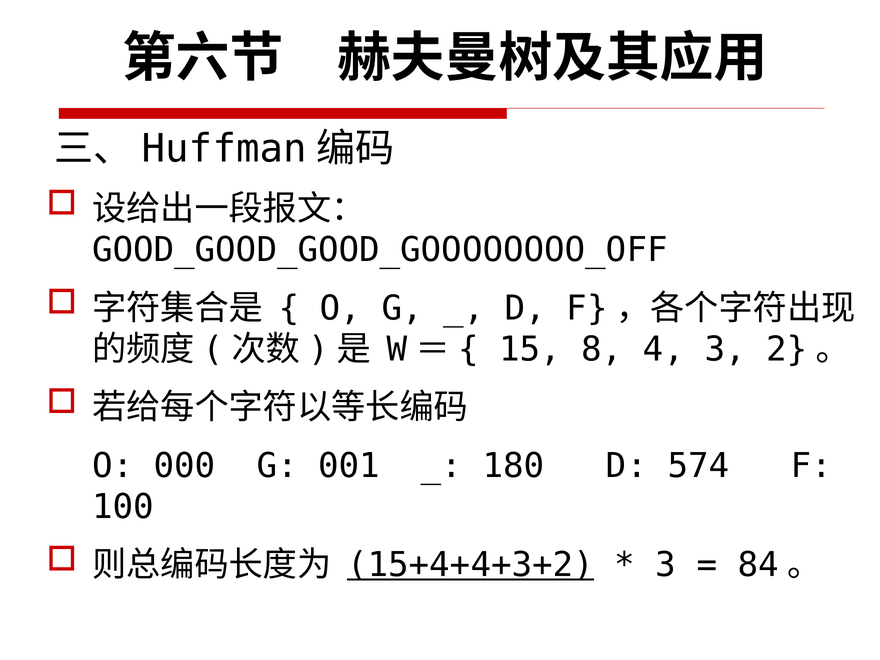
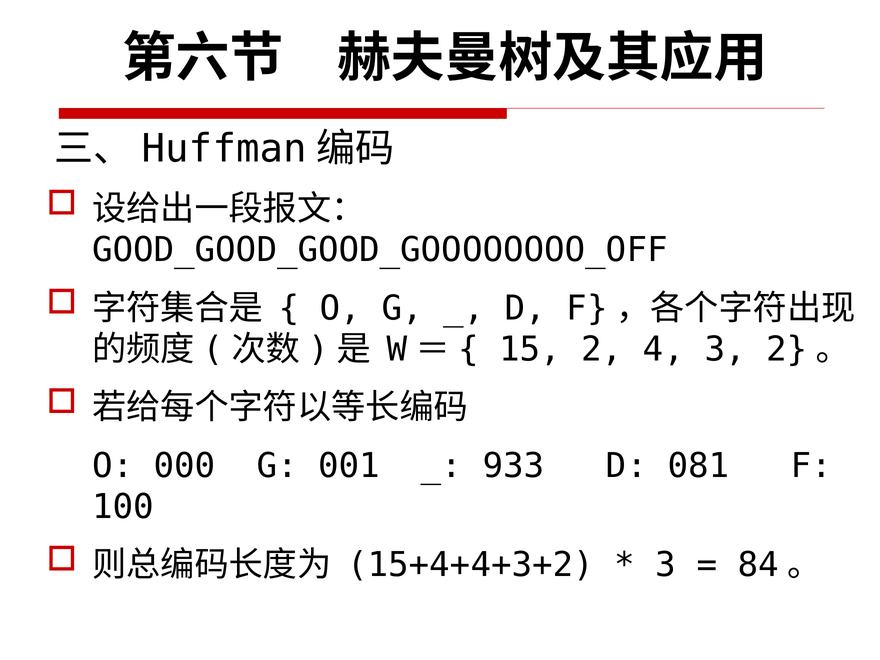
8: 8 -> 2 (602, 349)
180: 180 -> 933 (513, 466)
574: 574 -> 081 (698, 466)
15+4+4+3+2 underline: present -> none (471, 565)
